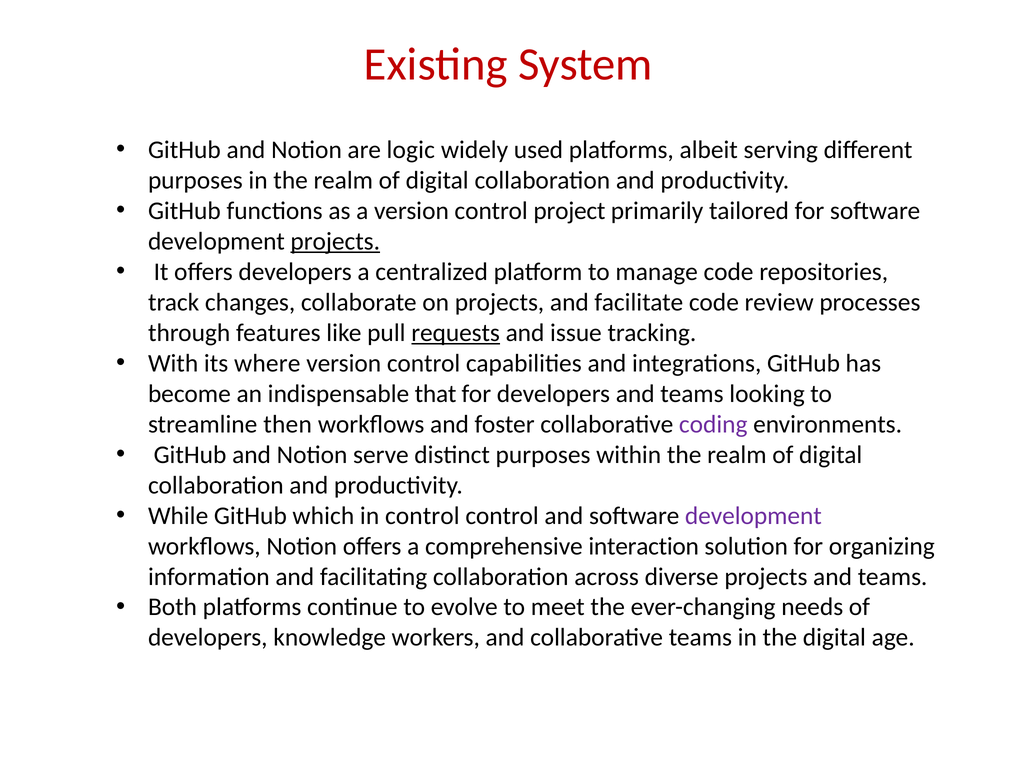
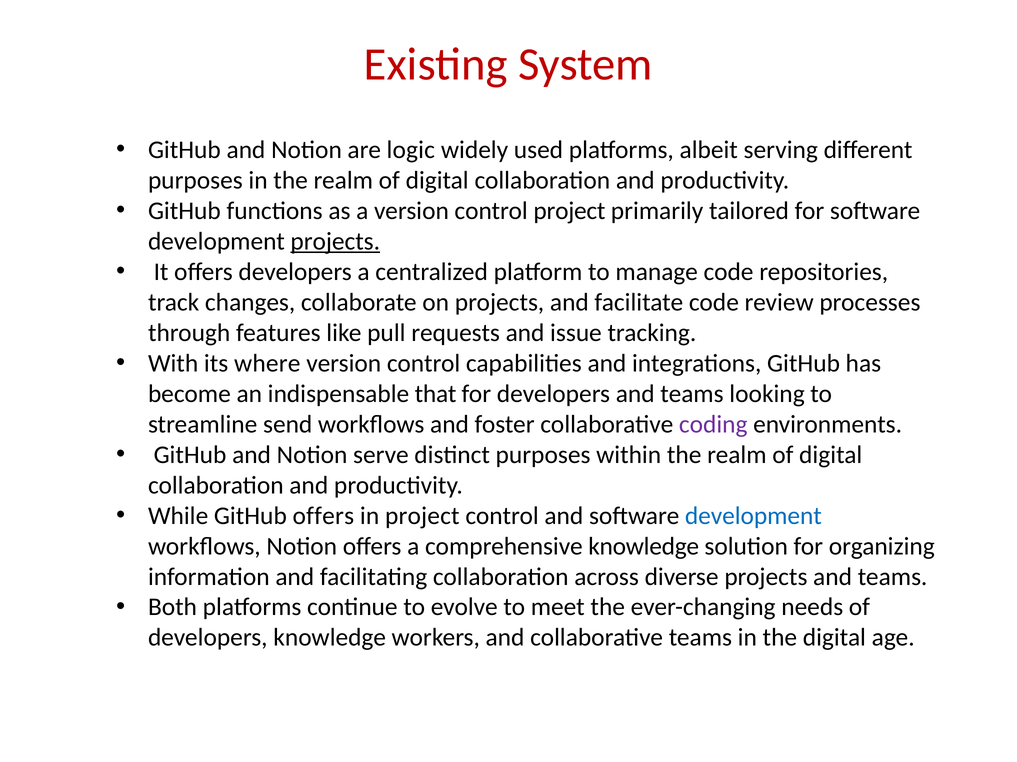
requests underline: present -> none (456, 333)
then: then -> send (288, 425)
GitHub which: which -> offers (323, 516)
in control: control -> project (422, 516)
development colour: purple -> blue (753, 516)
comprehensive interaction: interaction -> knowledge (644, 547)
